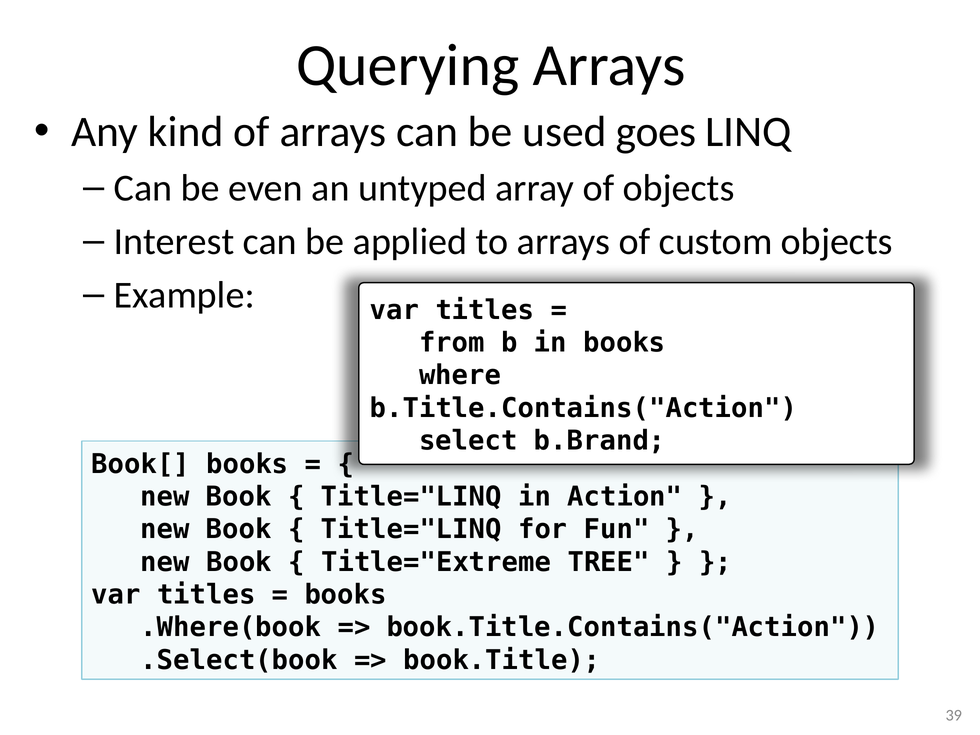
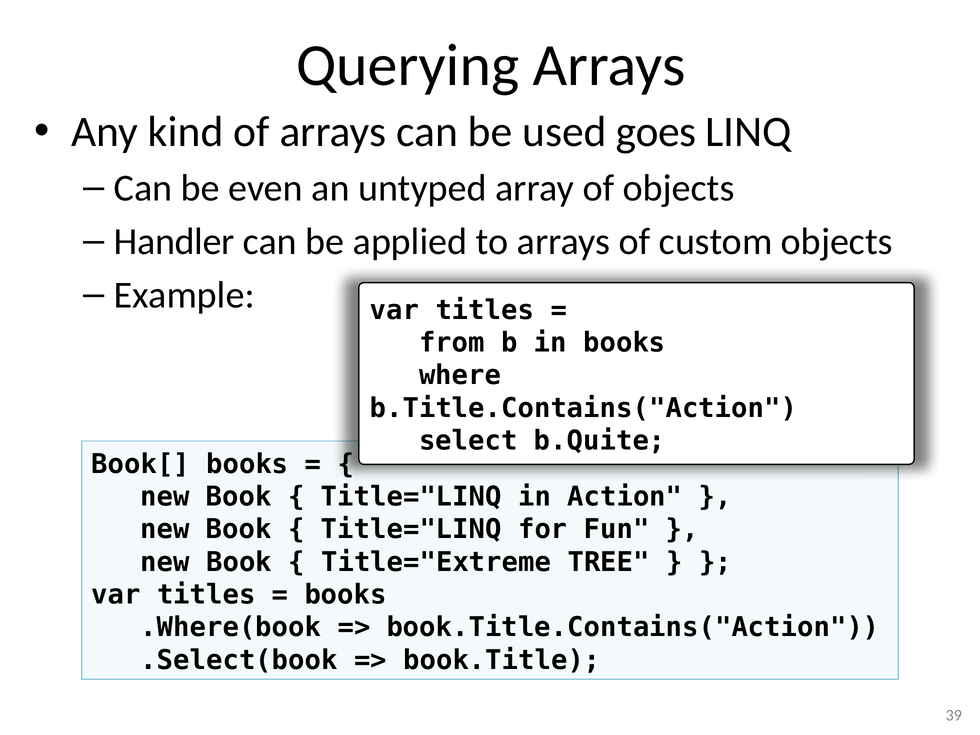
Interest: Interest -> Handler (174, 242)
b.Brand: b.Brand -> b.Quite (600, 441)
